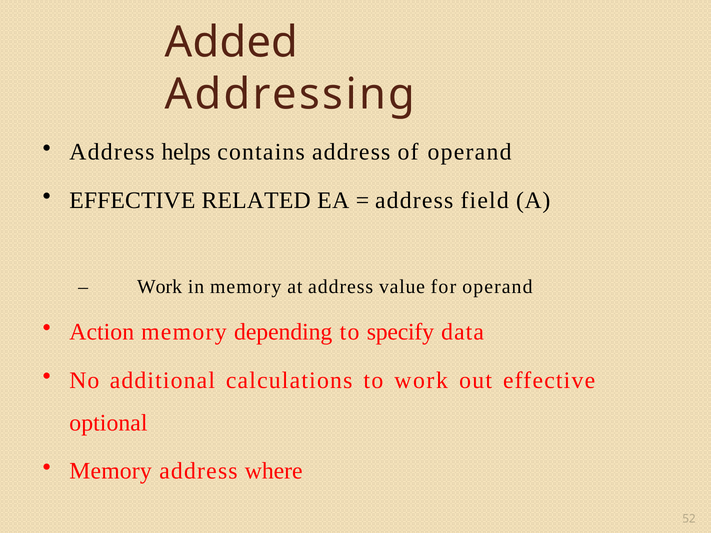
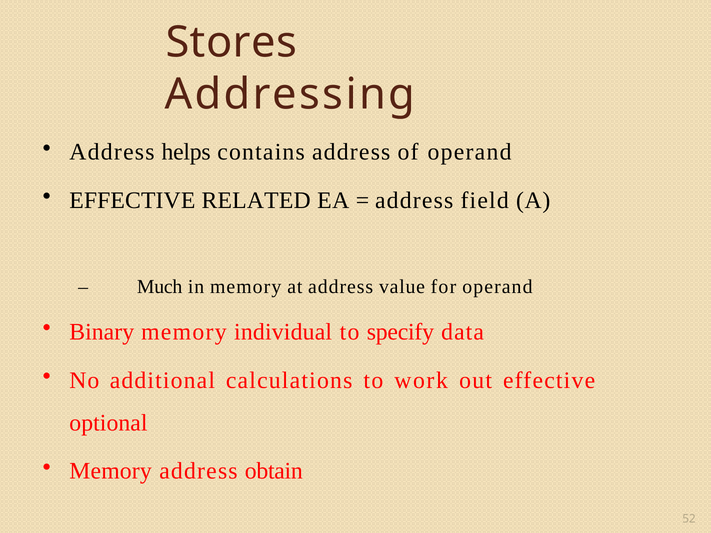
Added: Added -> Stores (231, 42)
Work: Work -> Much (160, 287)
Action: Action -> Binary (102, 332)
depending: depending -> individual (283, 332)
where: where -> obtain (274, 471)
